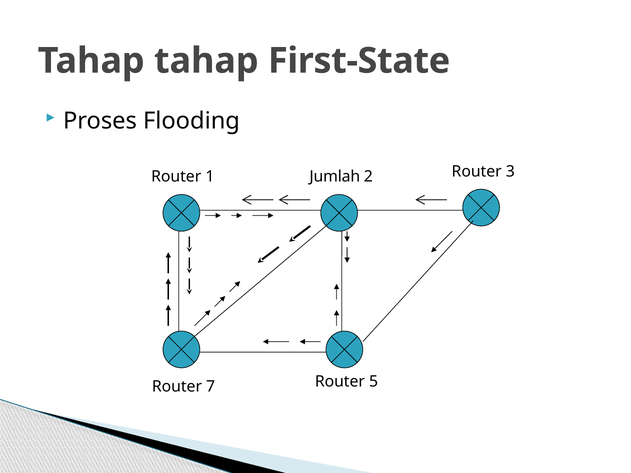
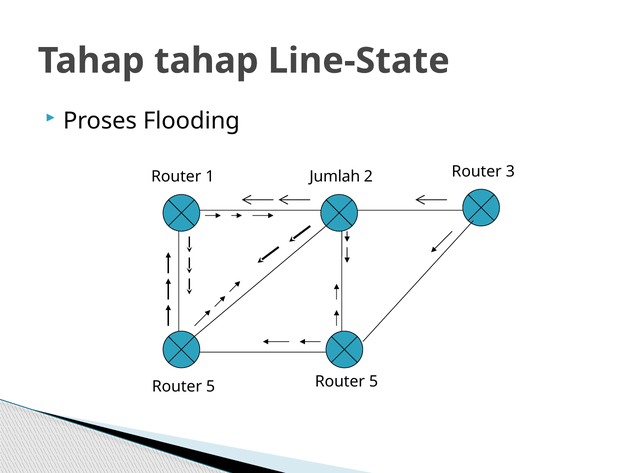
First-State: First-State -> Line-State (359, 61)
7: 7 -> 5 (211, 387)
